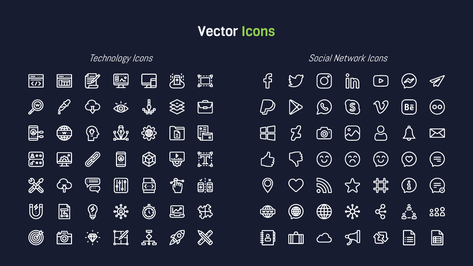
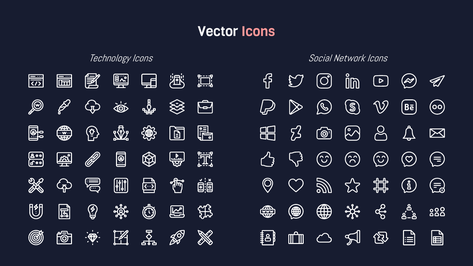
Icons colour: light green -> pink (258, 32)
